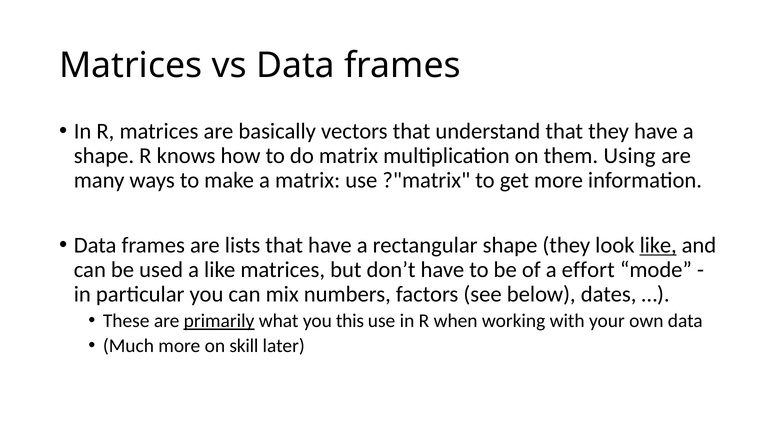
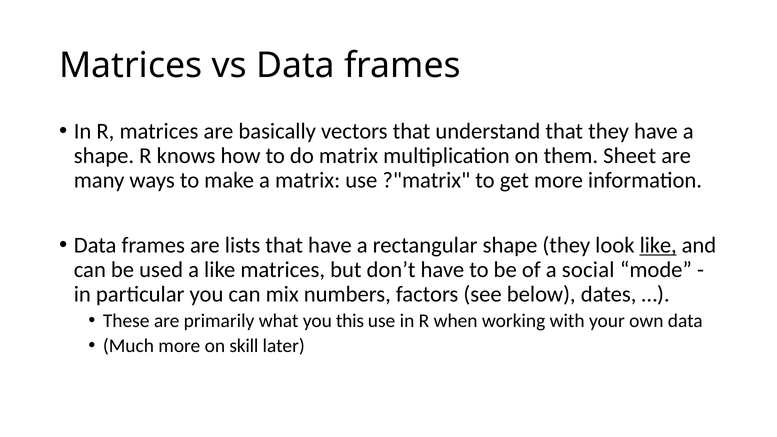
Using: Using -> Sheet (630, 156)
effort: effort -> social (588, 270)
primarily underline: present -> none (219, 321)
